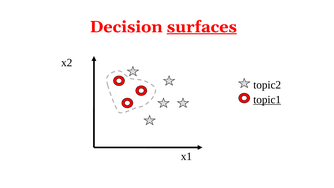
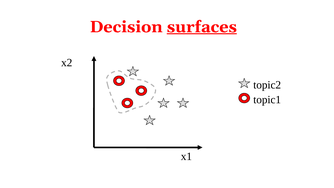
topic1 underline: present -> none (267, 100)
